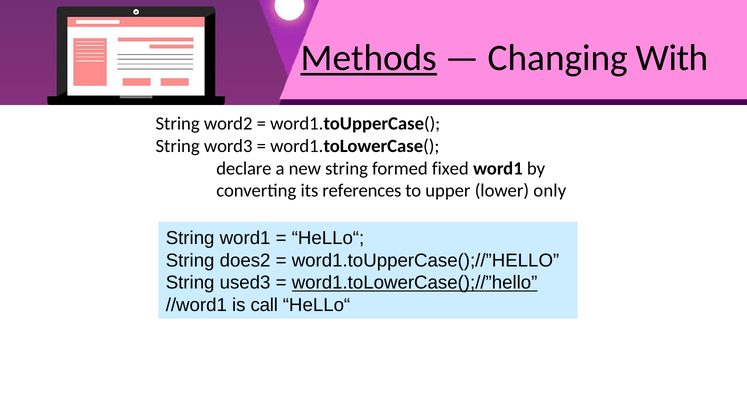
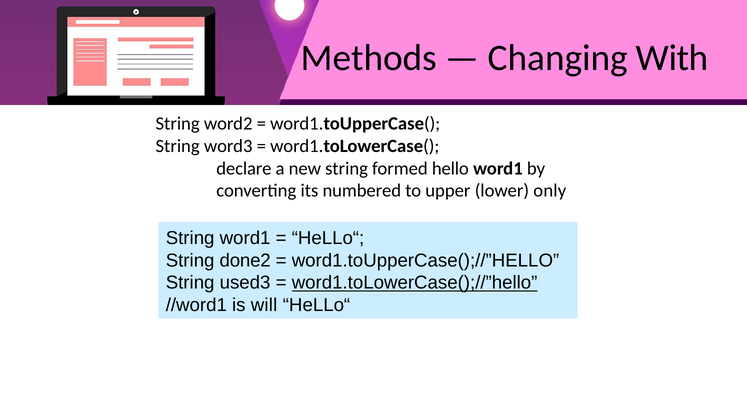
Methods underline: present -> none (369, 58)
fixed: fixed -> hello (450, 168)
references: references -> numbered (362, 191)
does2: does2 -> done2 (245, 261)
call: call -> will (264, 305)
